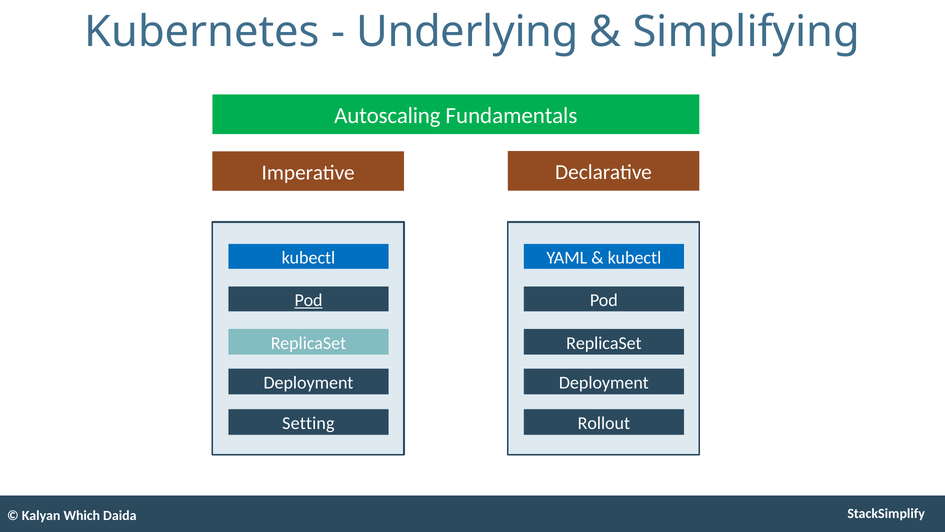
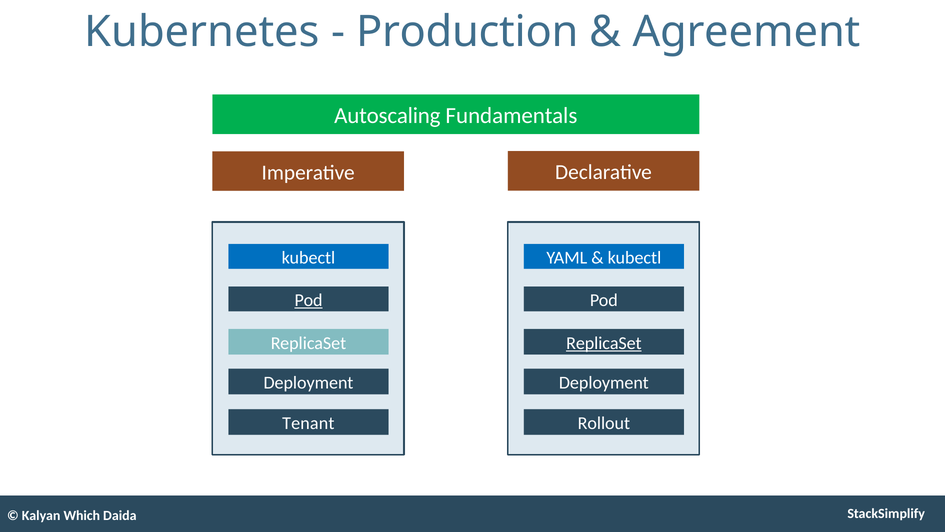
Underlying: Underlying -> Production (467, 32)
Simplifying: Simplifying -> Agreement (746, 32)
ReplicaSet underline: none -> present (604, 343)
Setting: Setting -> Tenant (308, 423)
